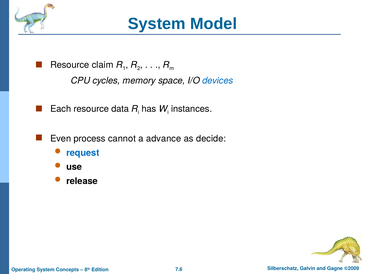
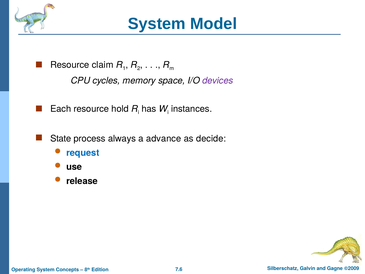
devices colour: blue -> purple (218, 80)
data: data -> hold (120, 109)
Even: Even -> State (61, 139)
cannot: cannot -> always (122, 139)
